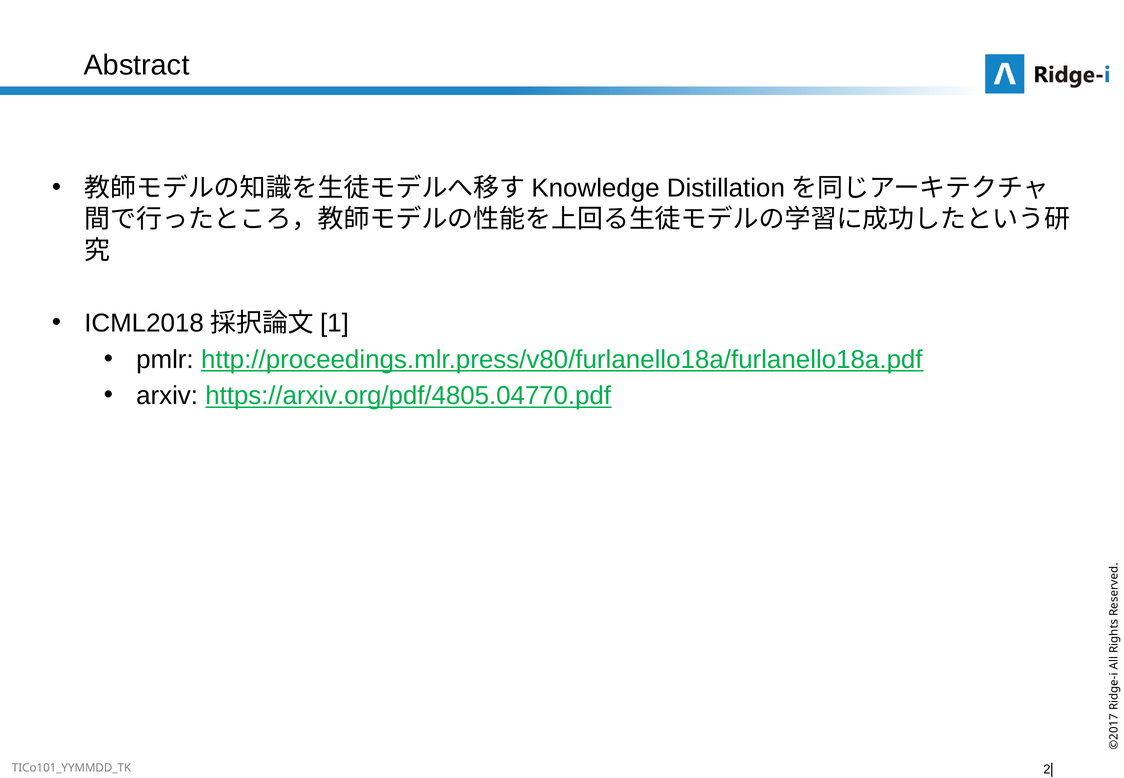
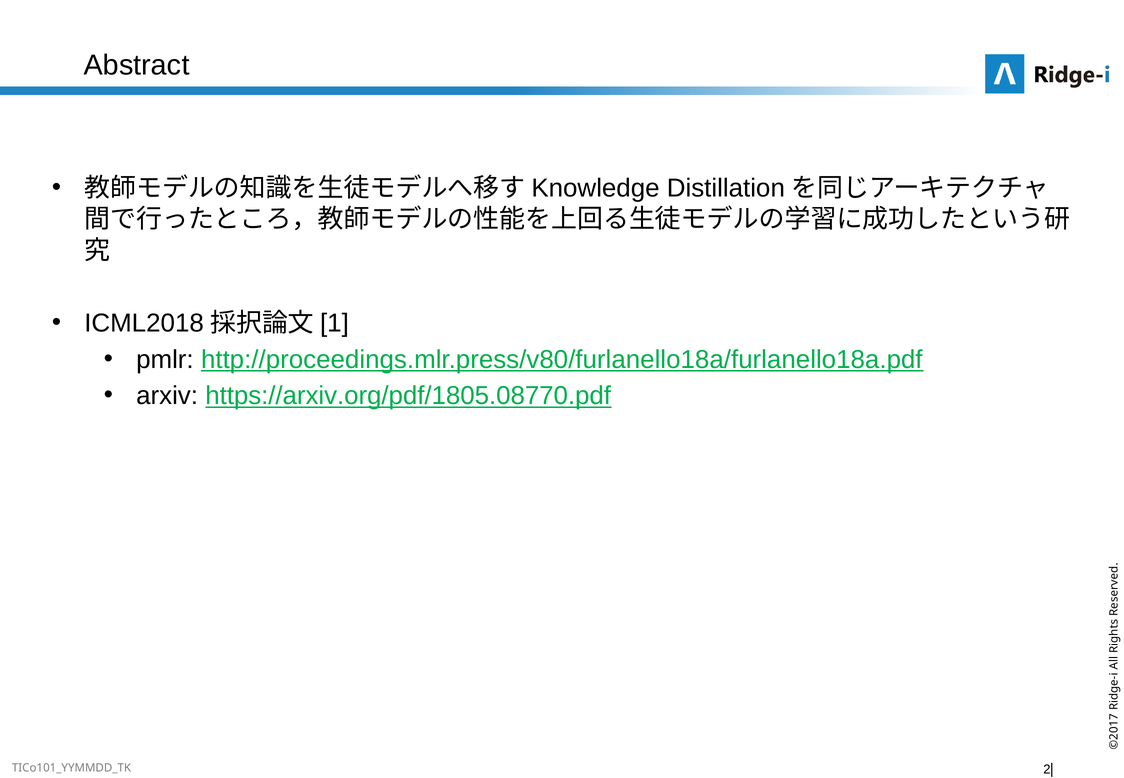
https://arxiv.org/pdf/4805.04770.pdf: https://arxiv.org/pdf/4805.04770.pdf -> https://arxiv.org/pdf/1805.08770.pdf (408, 396)
